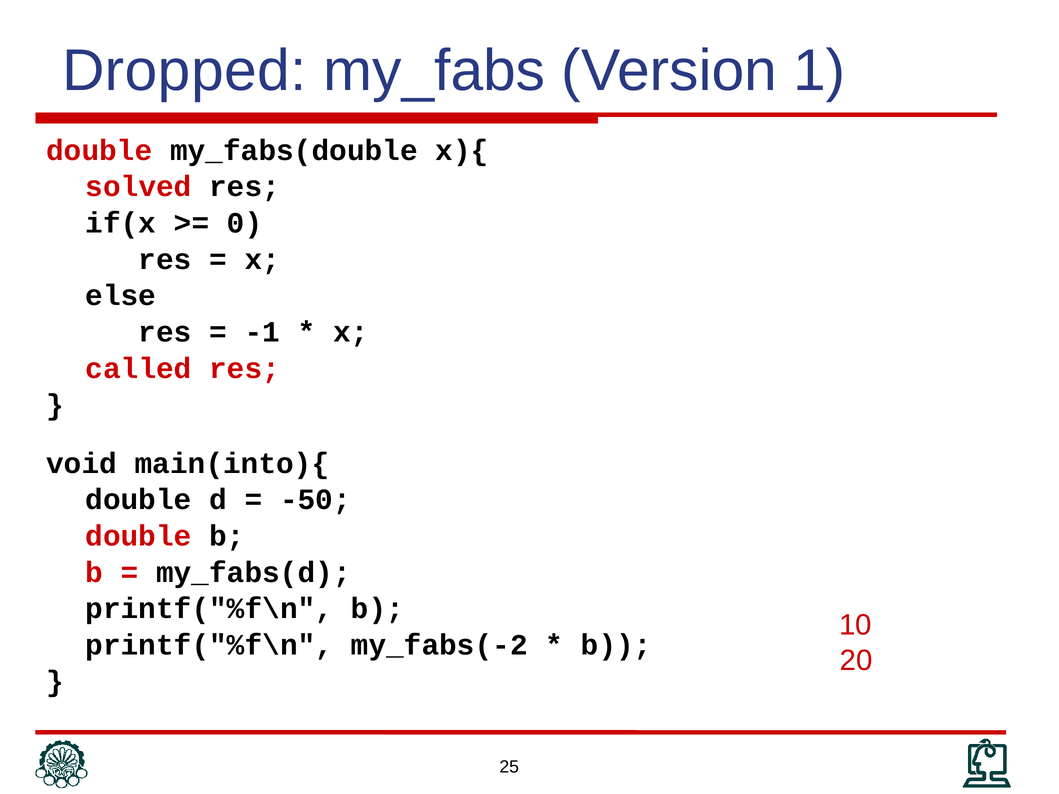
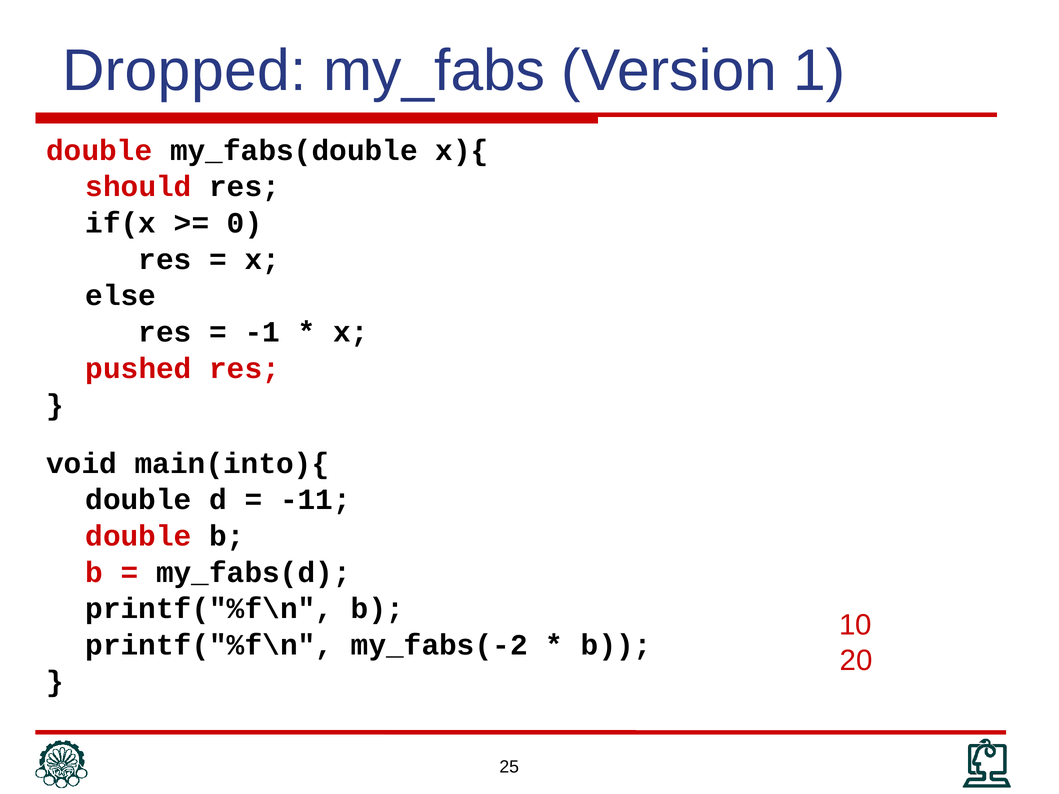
solved: solved -> should (139, 187)
called: called -> pushed (139, 369)
-50: -50 -> -11 (315, 500)
